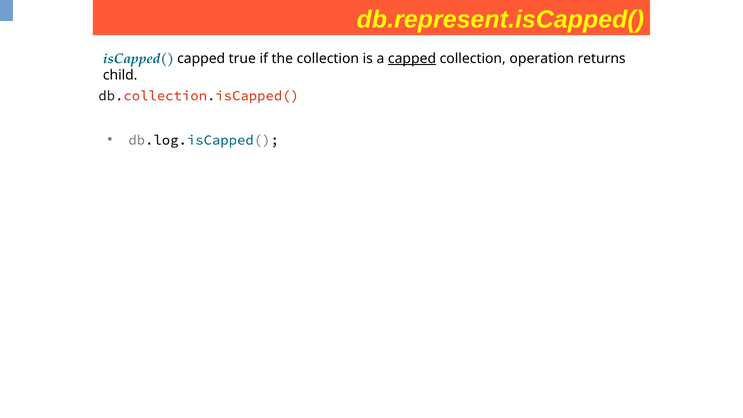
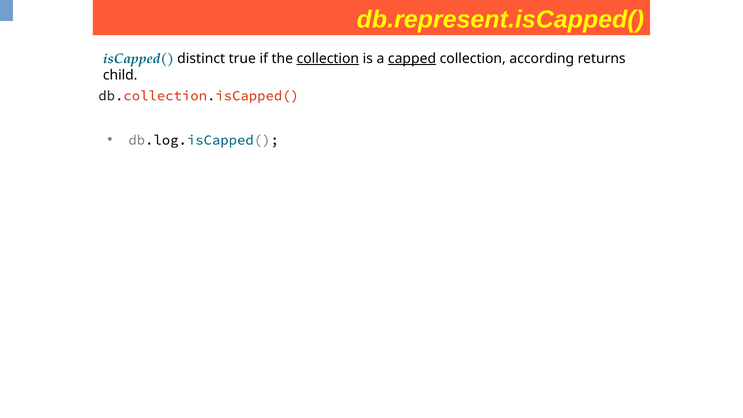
isCapped( capped: capped -> distinct (201, 58)
collection underline: none -> present (328, 58)
operation: operation -> according (542, 58)
